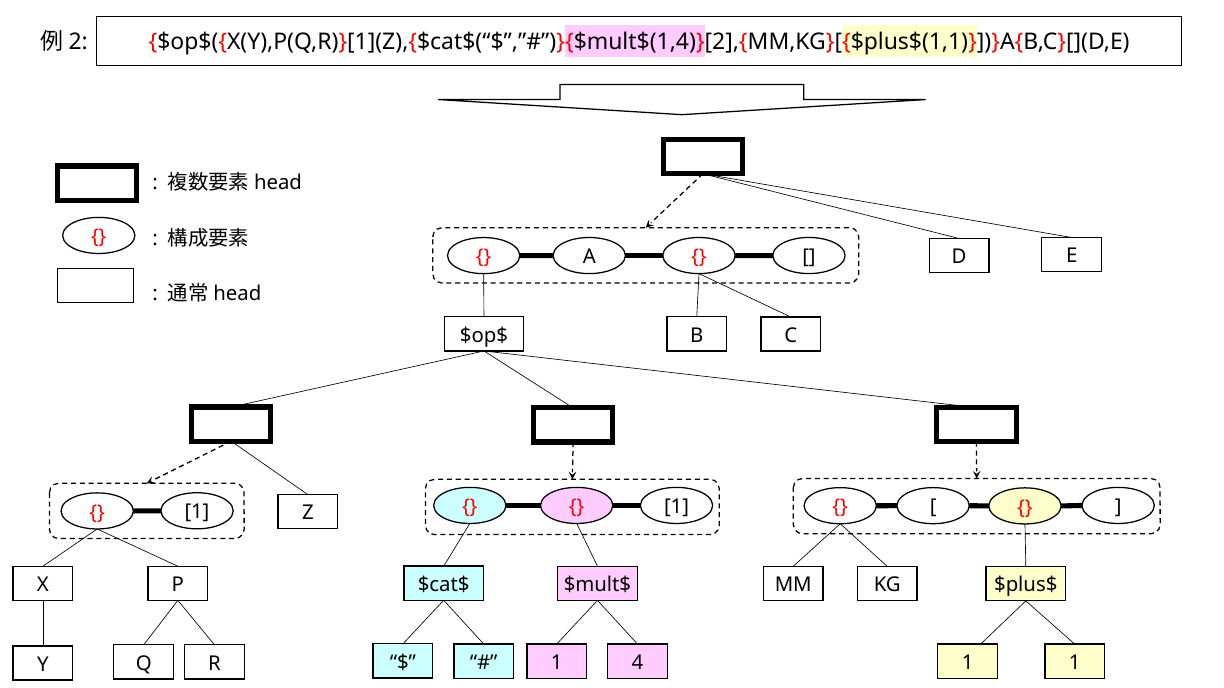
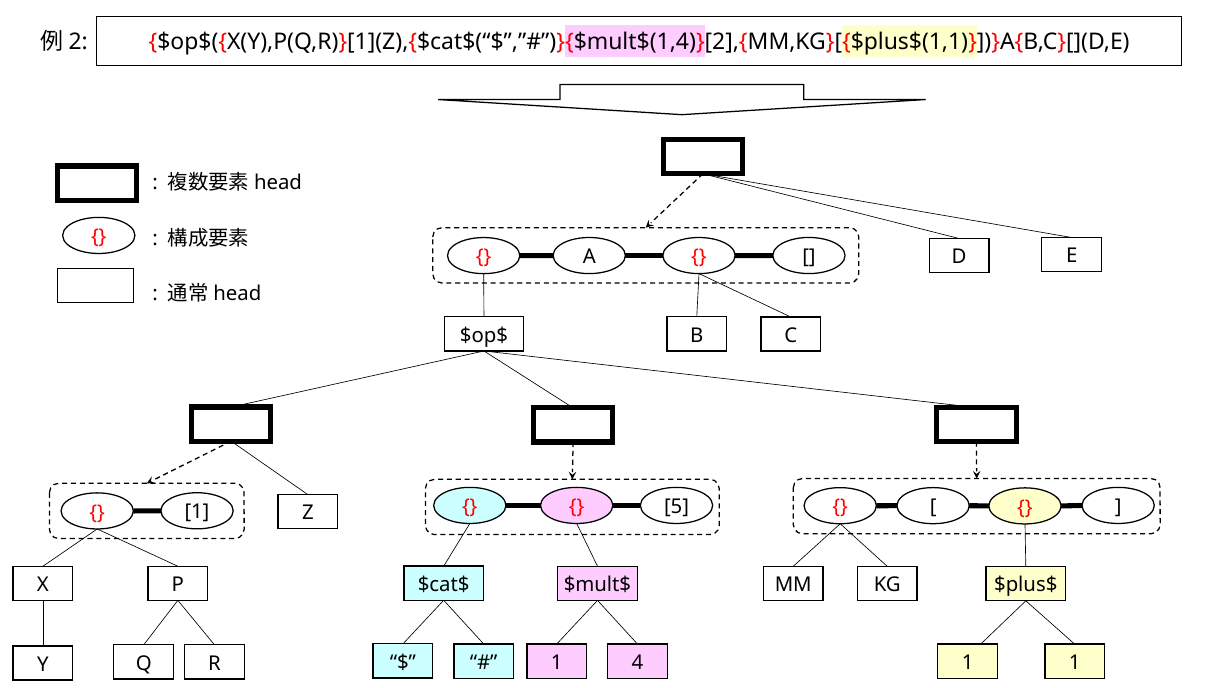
1: 1 -> 5 (676, 507)
